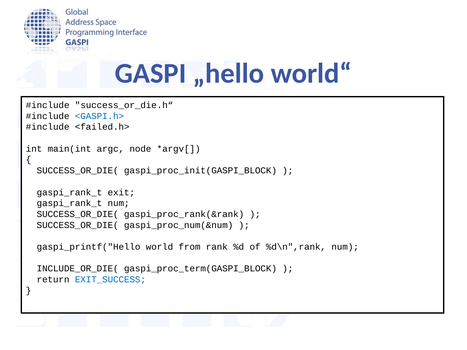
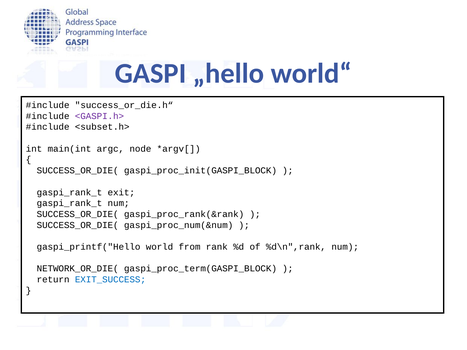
<GASPI.h> colour: blue -> purple (99, 116)
<failed.h>: <failed.h> -> <subset.h> (102, 127)
INCLUDE_OR_DIE(: INCLUDE_OR_DIE( -> NETWORK_OR_DIE( (78, 269)
